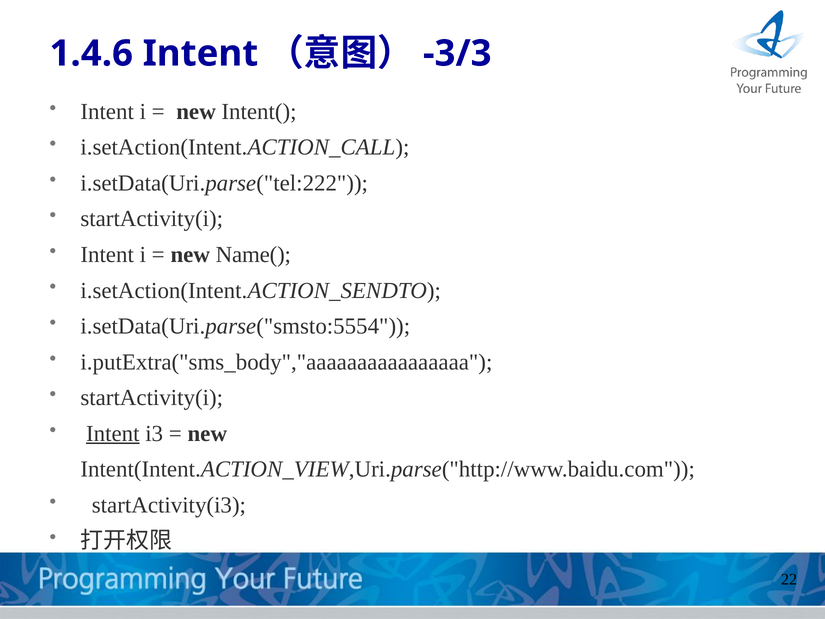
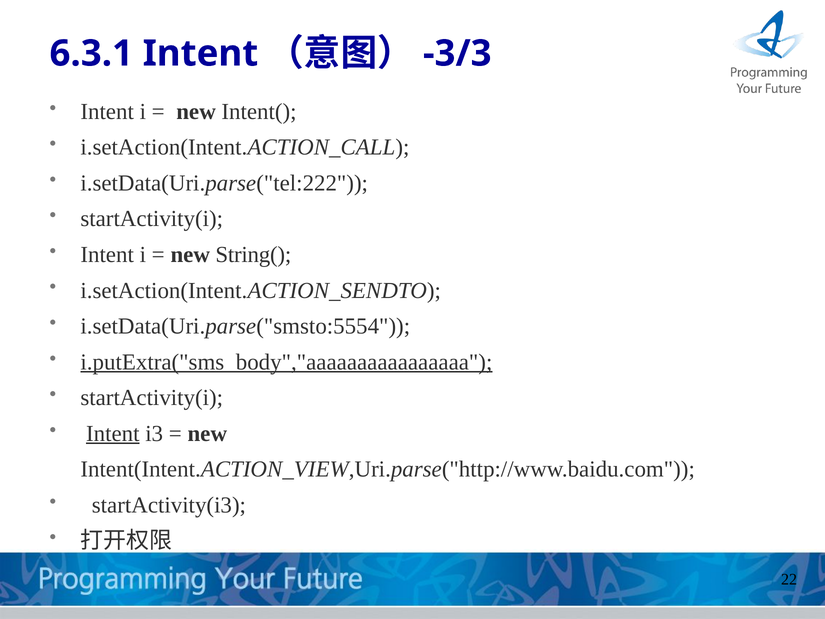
1.4.6: 1.4.6 -> 6.3.1 (91, 53)
Name(: Name( -> String( (253, 255)
i.putExtra("sms_body","aaaaaaaaaaaaaaaa underline: none -> present (286, 362)
